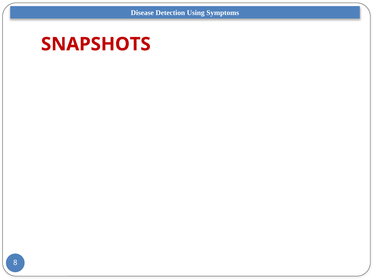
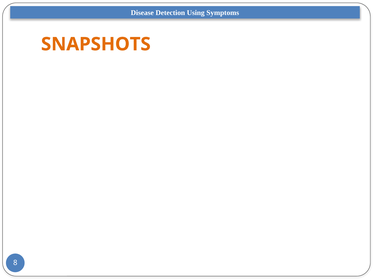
SNAPSHOTS colour: red -> orange (96, 44)
